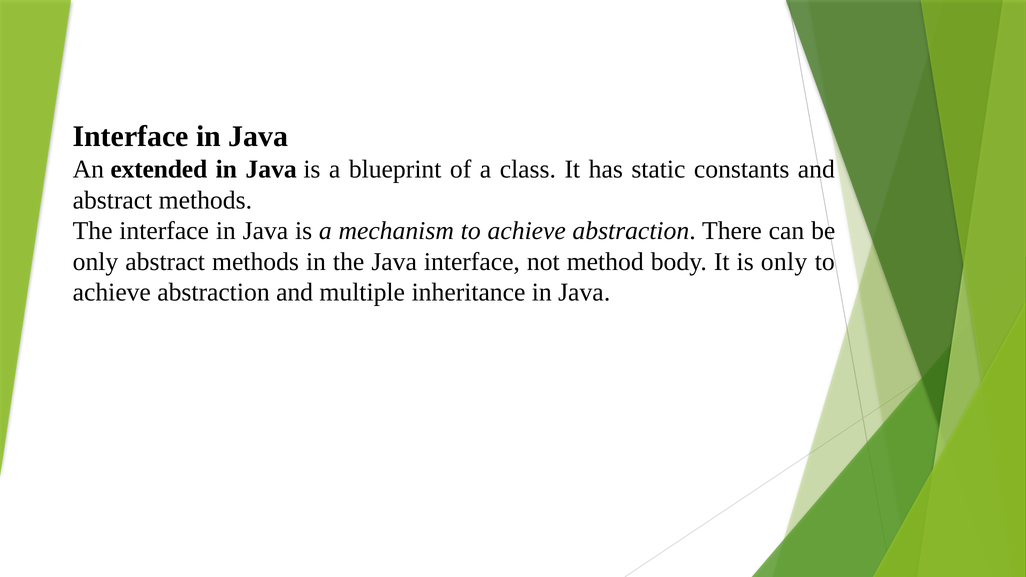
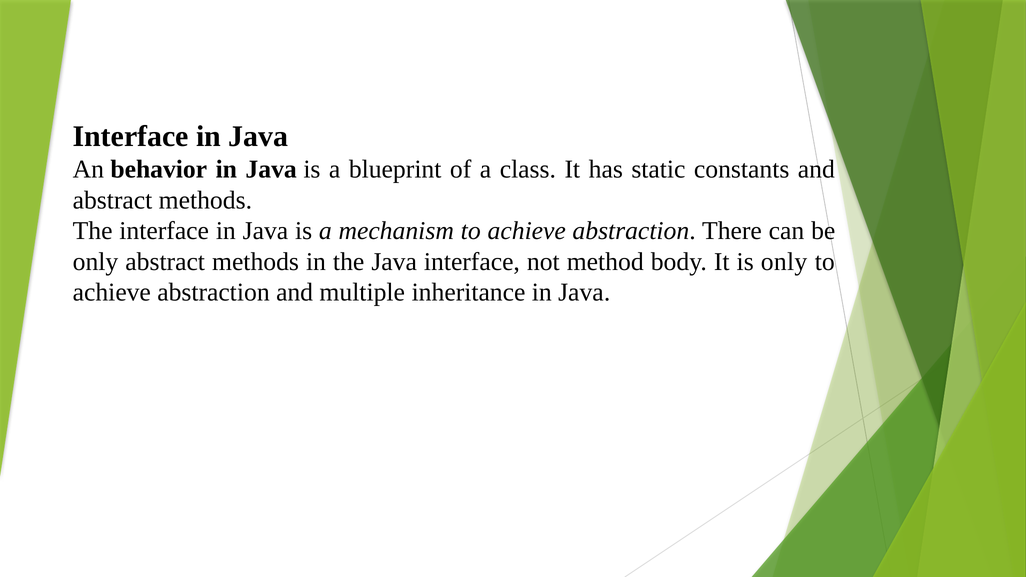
extended: extended -> behavior (159, 169)
